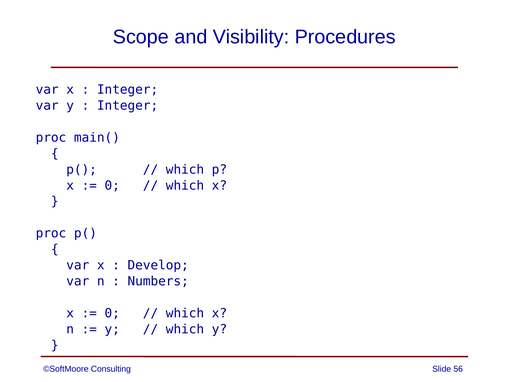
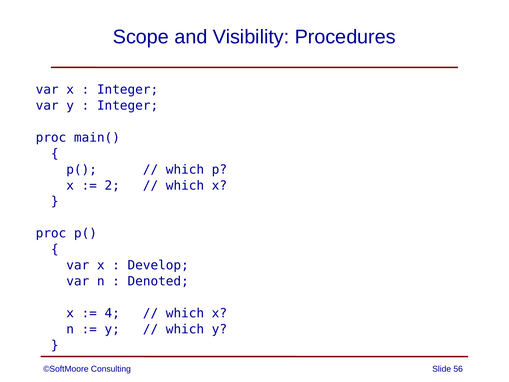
0: 0 -> 2 (112, 185)
Numbers: Numbers -> Denoted (158, 281)
0: 0 -> 4 (112, 313)
